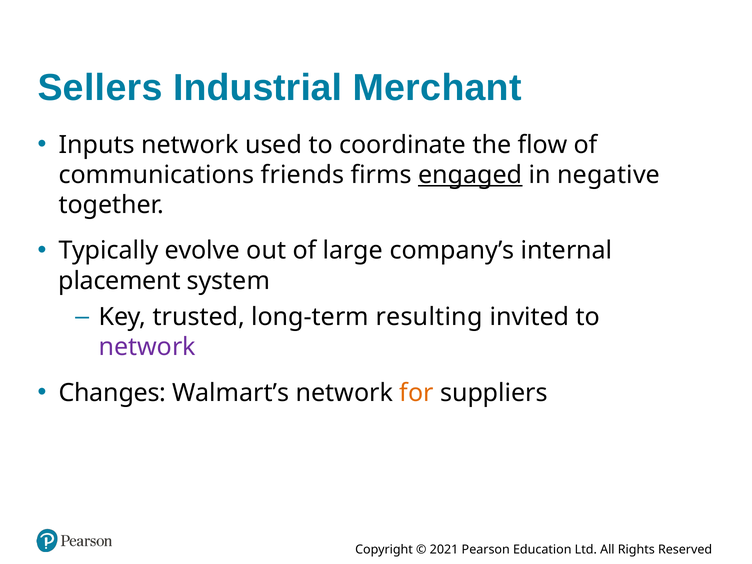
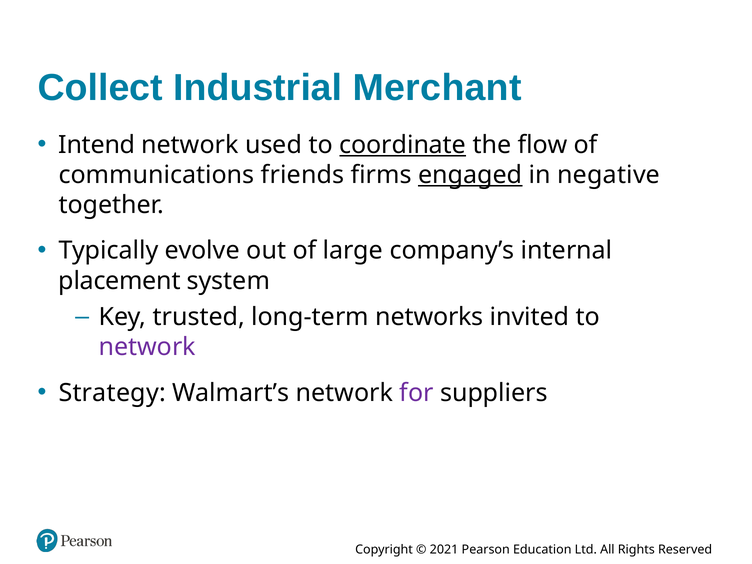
Sellers: Sellers -> Collect (100, 88)
Inputs: Inputs -> Intend (97, 145)
coordinate underline: none -> present (403, 145)
resulting: resulting -> networks (429, 317)
Changes: Changes -> Strategy (112, 393)
for colour: orange -> purple (417, 393)
